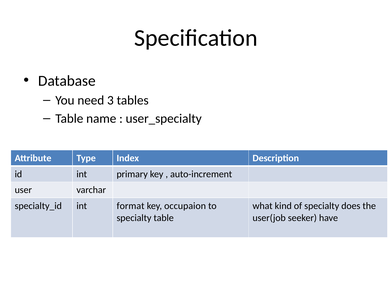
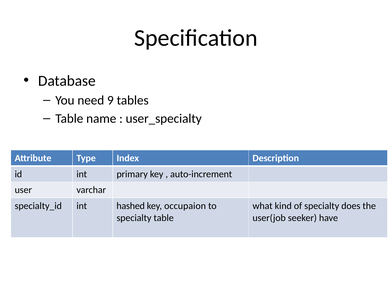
3: 3 -> 9 (110, 100)
format: format -> hashed (131, 206)
